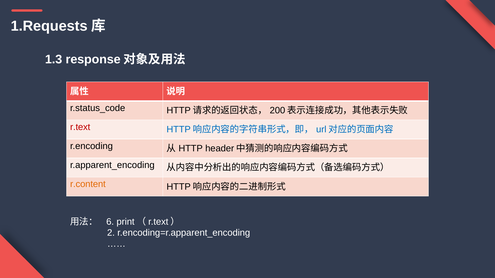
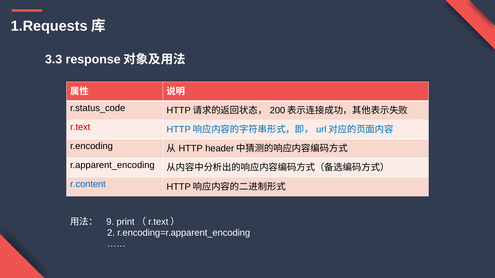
1.3: 1.3 -> 3.3 (54, 60)
r.content colour: orange -> blue (88, 185)
6: 6 -> 9 (110, 222)
